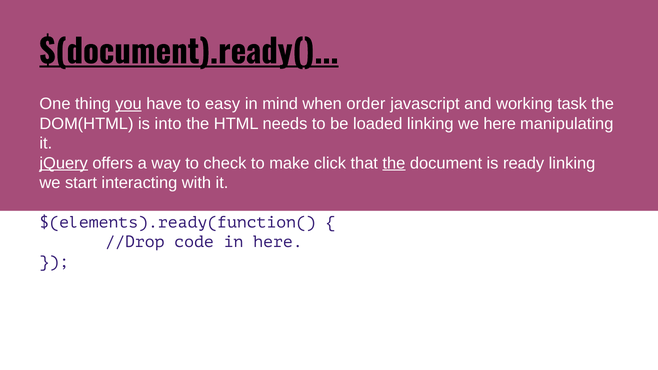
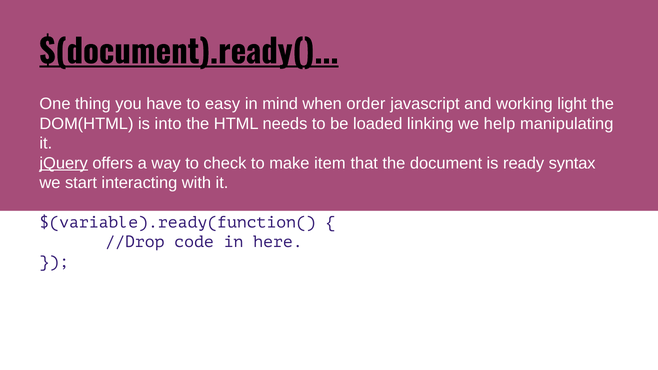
you underline: present -> none (129, 104)
task: task -> light (572, 104)
we here: here -> help (500, 124)
click: click -> item (330, 163)
the underline: present -> none (394, 163)
ready linking: linking -> syntax (572, 163)
$(elements).ready(function(: $(elements).ready(function( -> $(variable).ready(function( (178, 222)
